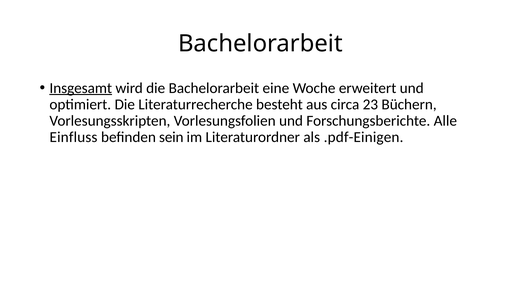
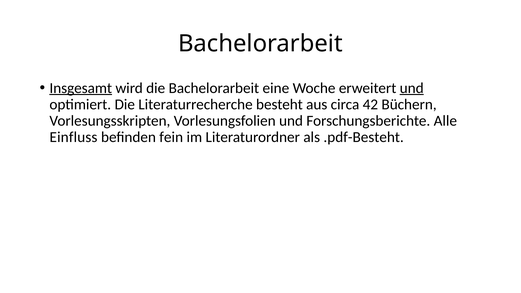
und underline: none -> present (412, 88)
23: 23 -> 42 (370, 105)
sein: sein -> fein (171, 137)
.pdf-Einigen: .pdf-Einigen -> .pdf-Besteht (364, 137)
